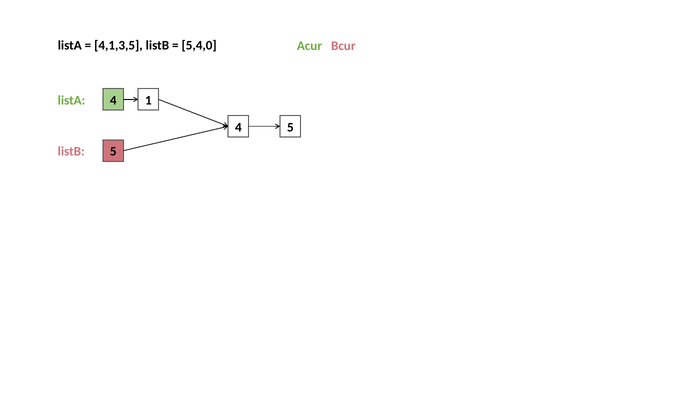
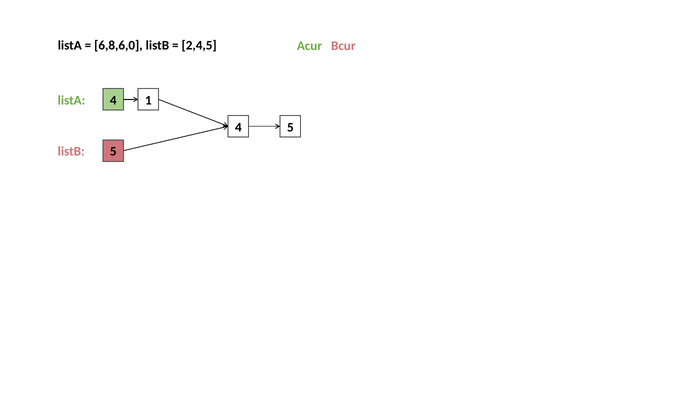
4,1,3,5: 4,1,3,5 -> 6,8,6,0 (118, 46)
5,4,0: 5,4,0 -> 2,4,5 (199, 46)
